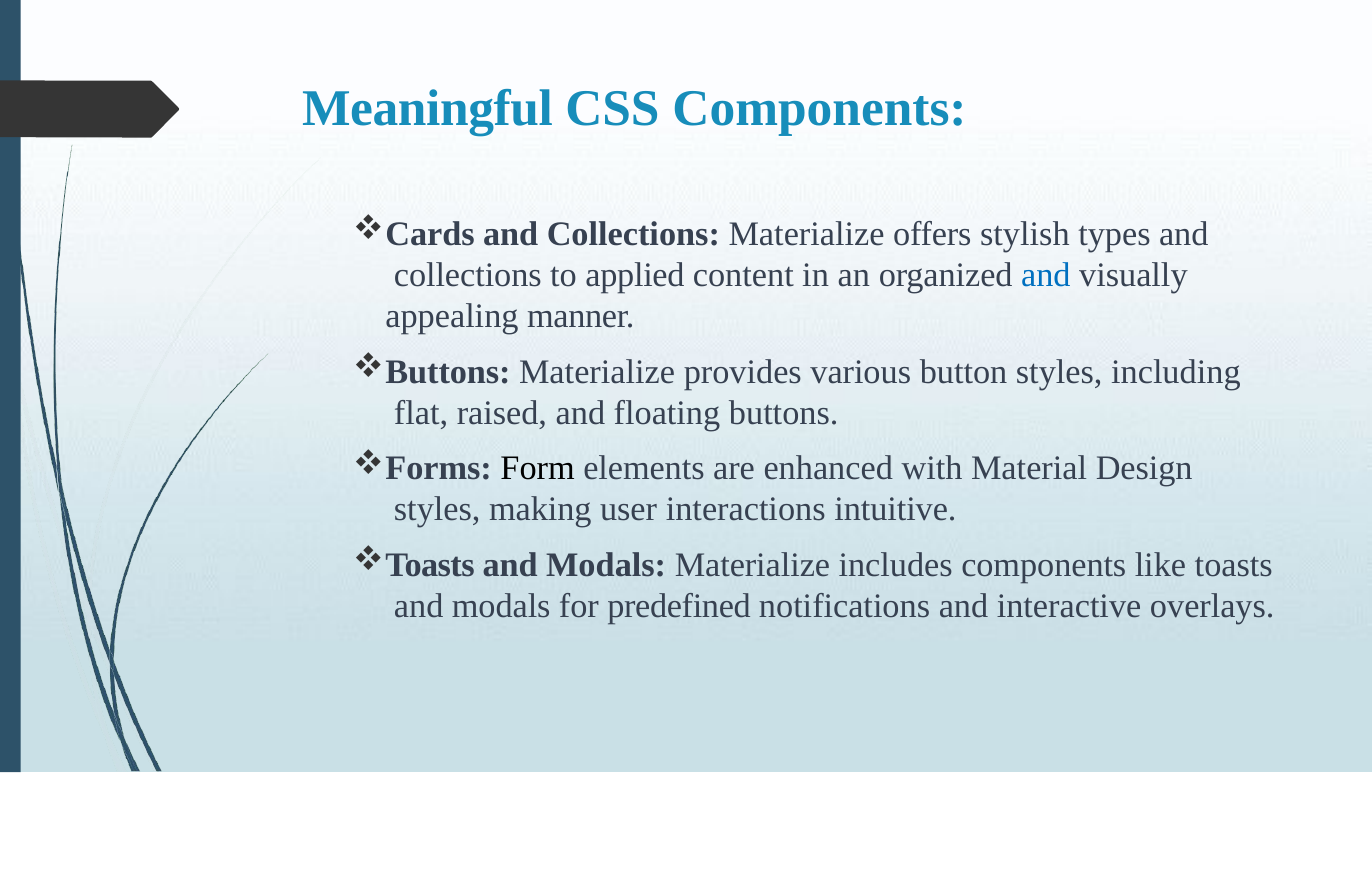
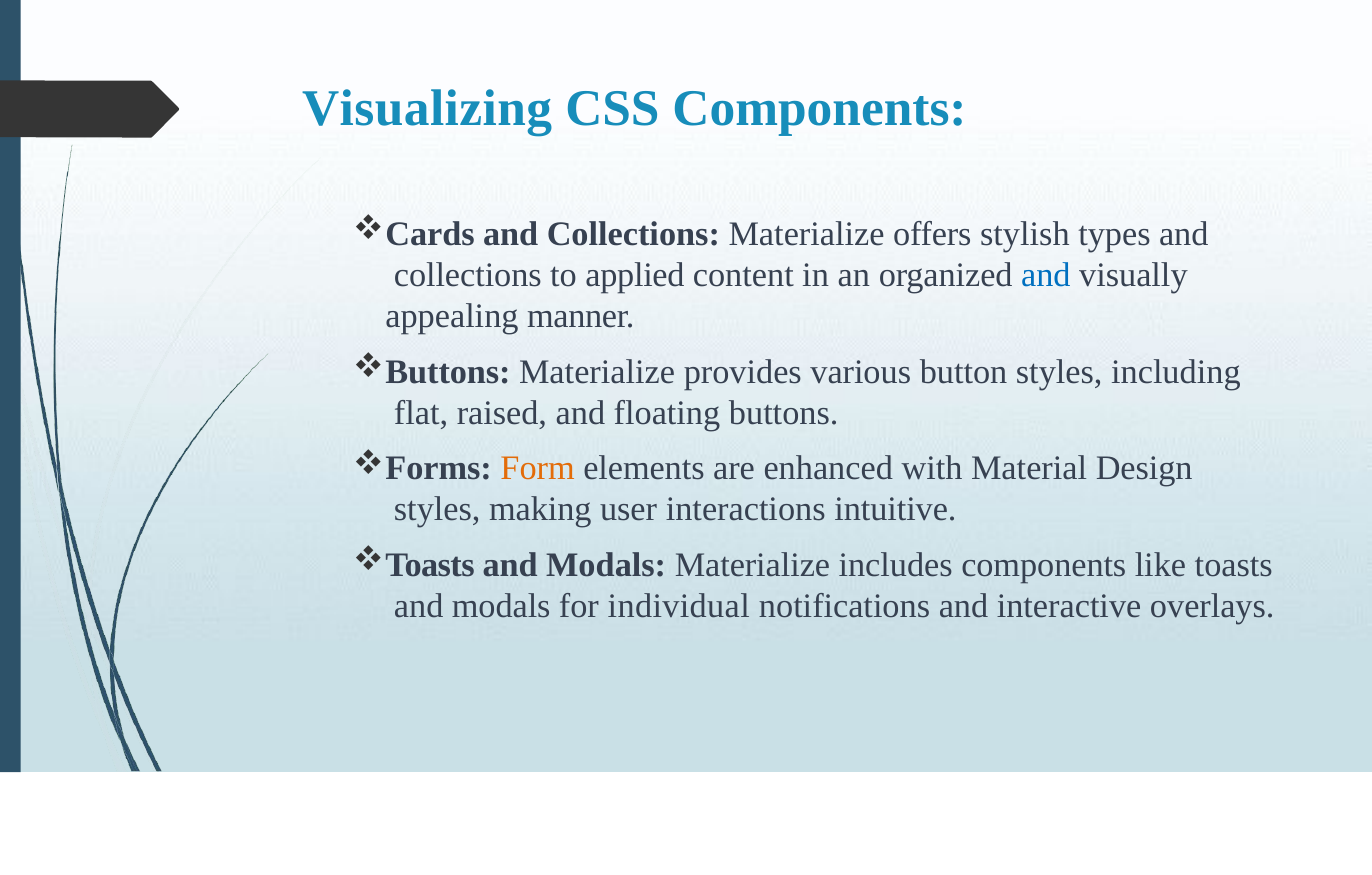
Meaningful: Meaningful -> Visualizing (427, 108)
Form colour: black -> orange (538, 468)
predefined: predefined -> individual (679, 606)
